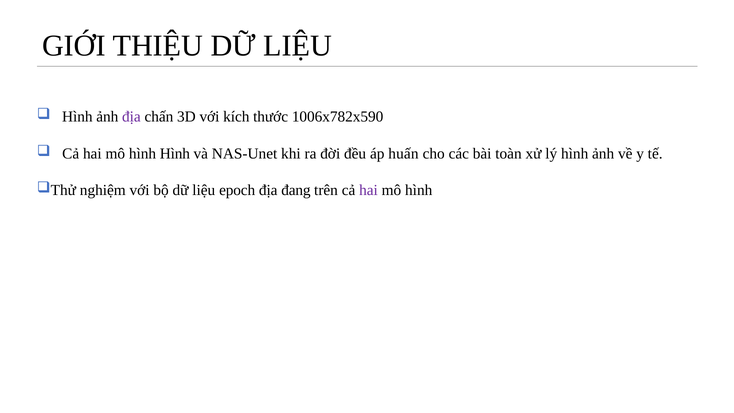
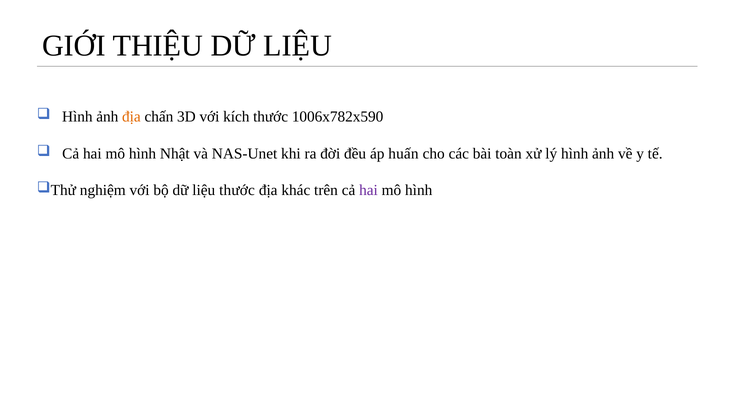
địa colour: purple -> orange (131, 117)
hình Hình: Hình -> Nhật (175, 154)
liệu epoch: epoch -> thước (237, 190)
đang: đang -> khác (296, 190)
